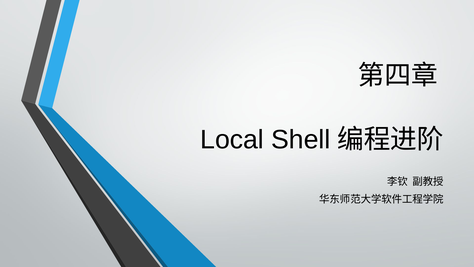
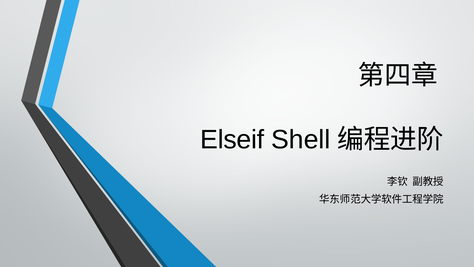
Local: Local -> Elseif (232, 139)
